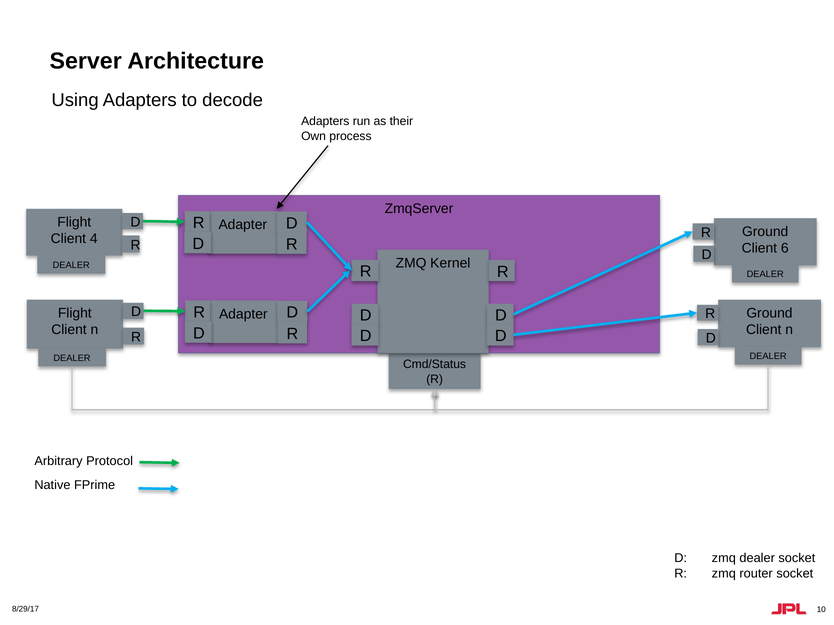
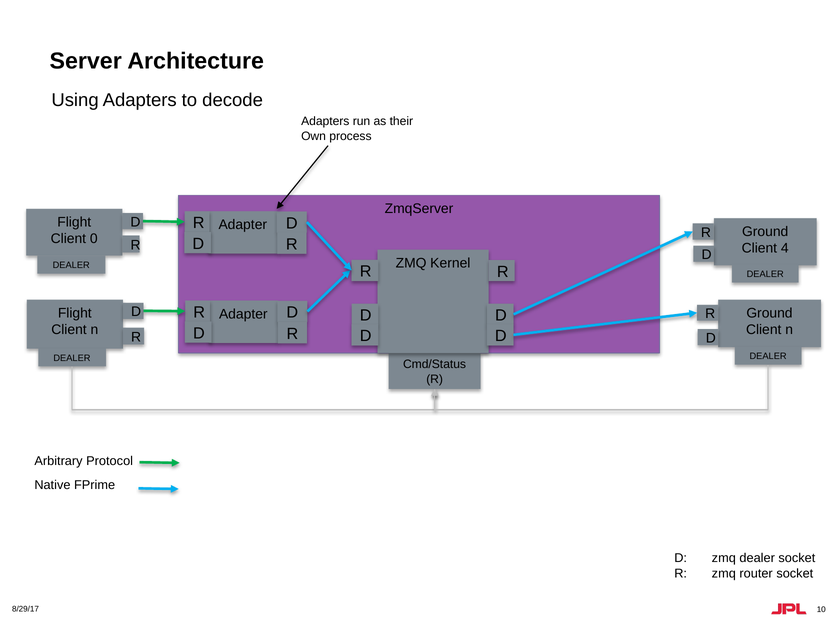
4: 4 -> 0 (94, 239)
6: 6 -> 4 (785, 248)
